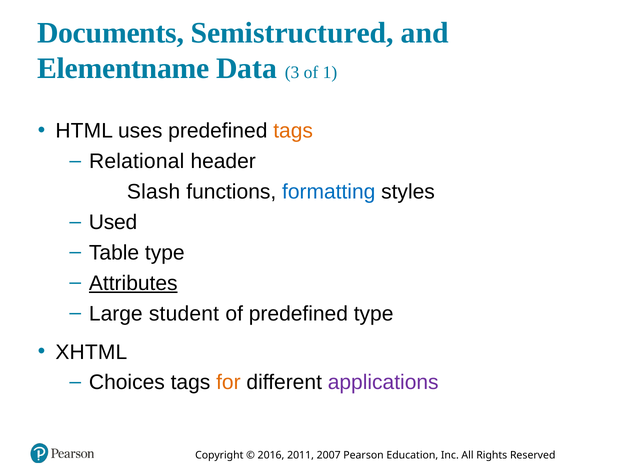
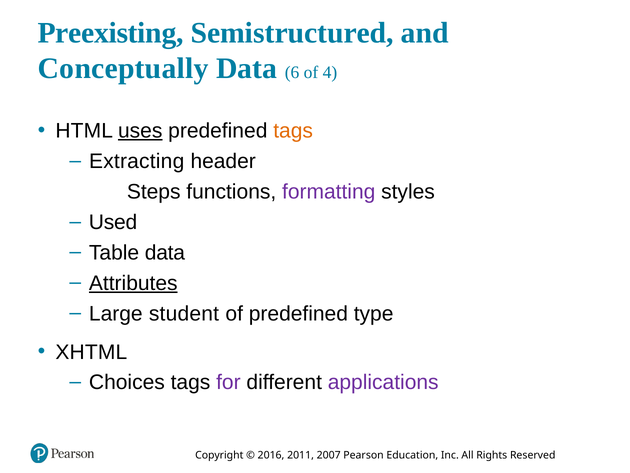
Documents: Documents -> Preexisting (111, 33)
Elementname: Elementname -> Conceptually (123, 68)
3: 3 -> 6 (292, 72)
1: 1 -> 4 (330, 72)
uses underline: none -> present (140, 131)
Relational: Relational -> Extracting (137, 161)
Slash: Slash -> Steps (154, 192)
formatting colour: blue -> purple (329, 192)
Table type: type -> data (165, 252)
for colour: orange -> purple (228, 382)
